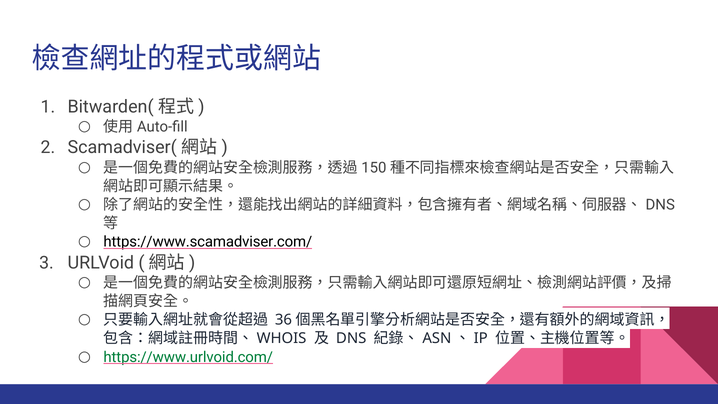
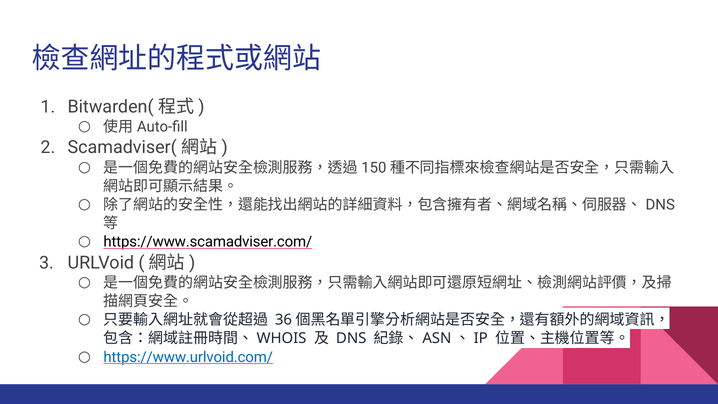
https://www.urlvoid.com/ colour: green -> blue (188, 357)
